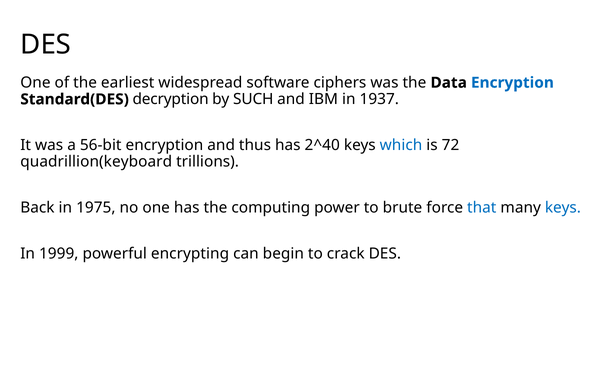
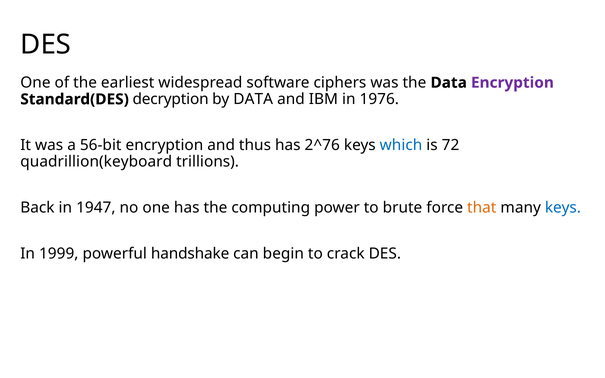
Encryption colour: blue -> purple (512, 83)
by SUCH: SUCH -> DATA (253, 99)
1937: 1937 -> 1976 (379, 99)
2^40: 2^40 -> 2^76 (322, 145)
1975: 1975 -> 1947 (96, 208)
that colour: blue -> orange (482, 208)
encrypting: encrypting -> handshake (190, 254)
